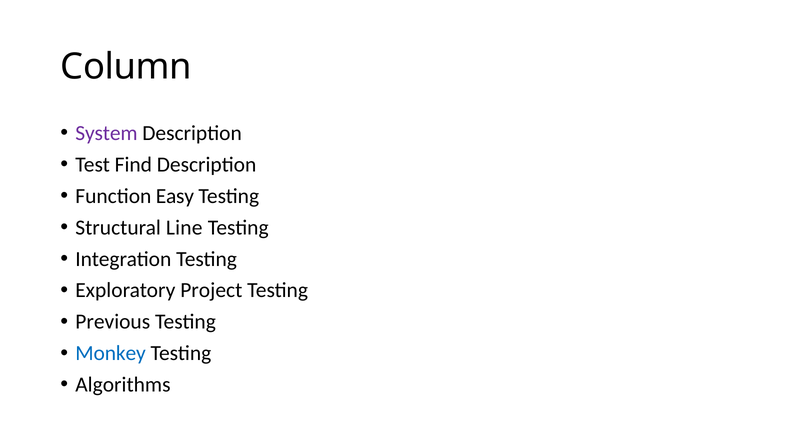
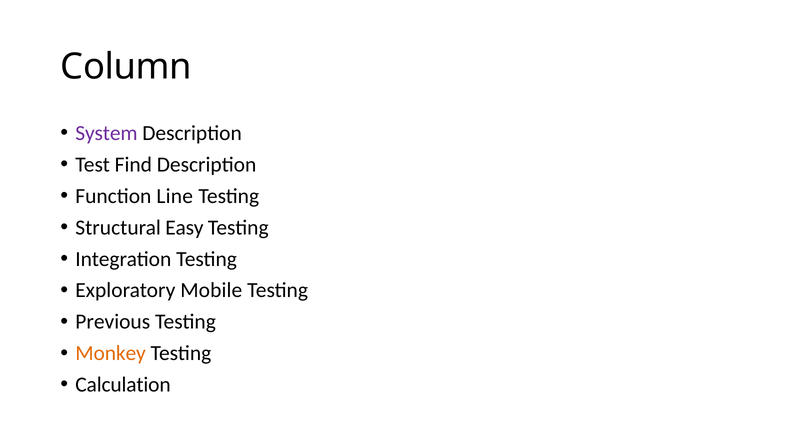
Easy: Easy -> Line (175, 196)
Line: Line -> Easy (184, 228)
Project: Project -> Mobile (211, 290)
Monkey colour: blue -> orange (111, 353)
Algorithms: Algorithms -> Calculation (123, 385)
